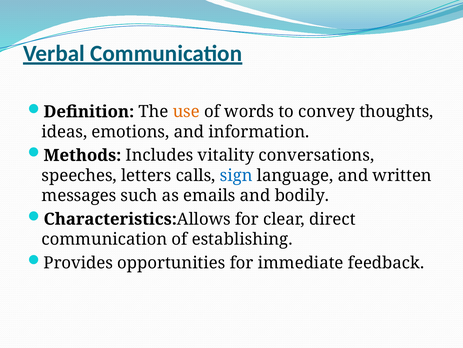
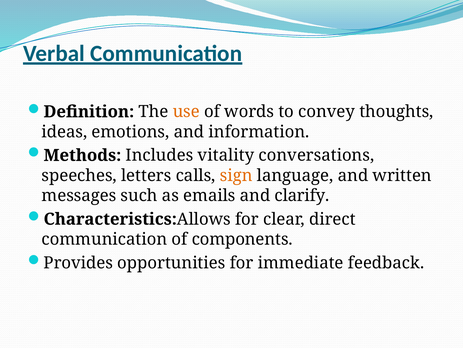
sign colour: blue -> orange (236, 175)
bodily: bodily -> clarify (302, 195)
establishing: establishing -> components (242, 239)
